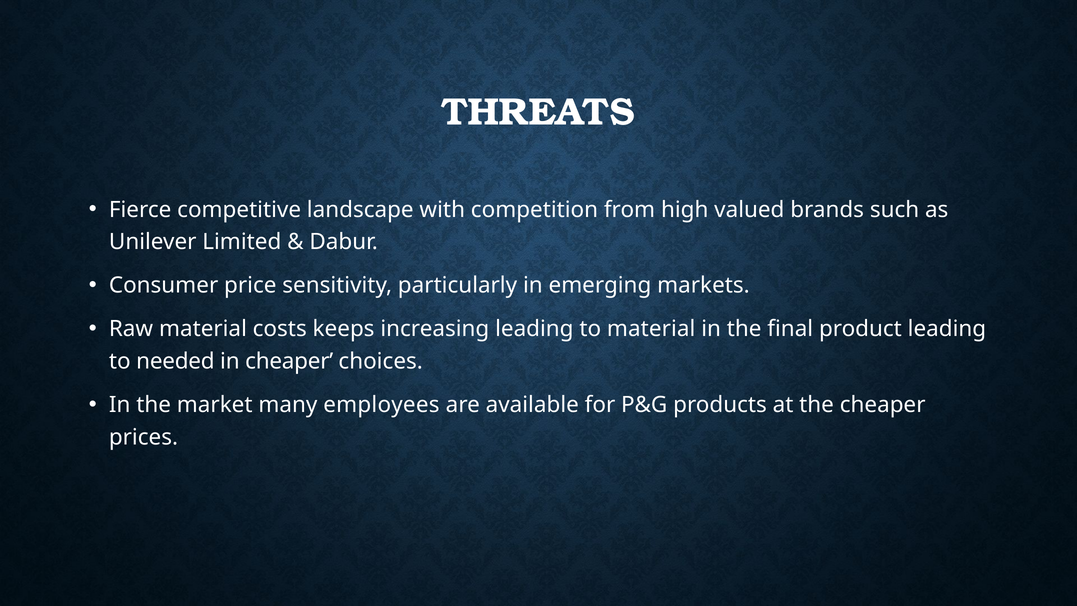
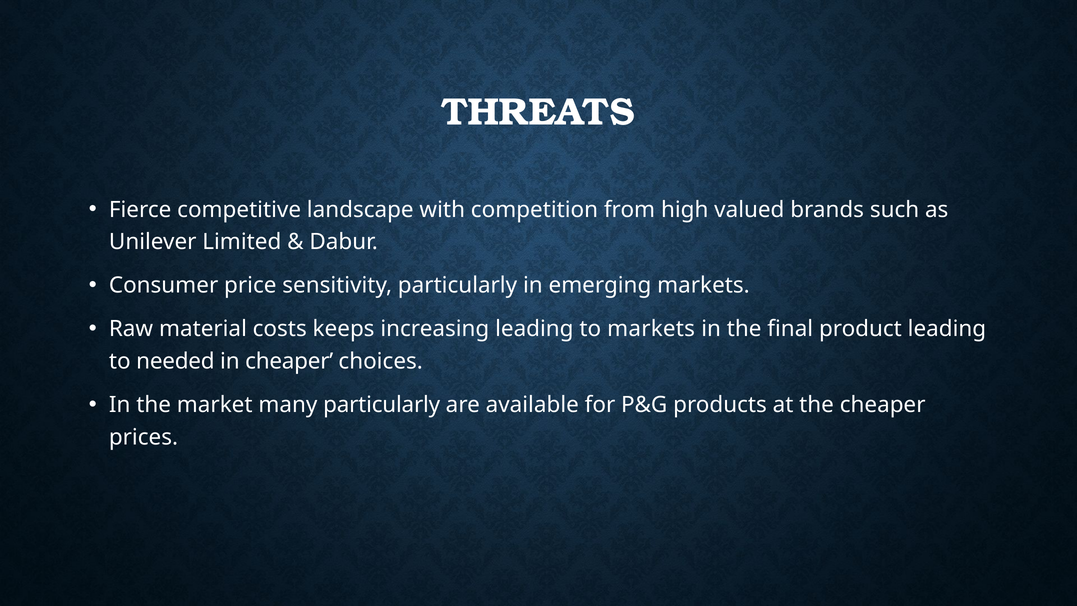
to material: material -> markets (651, 329)
many employees: employees -> particularly (382, 405)
